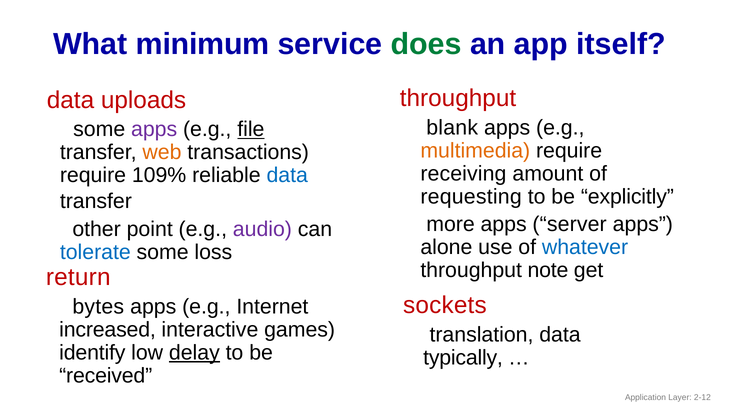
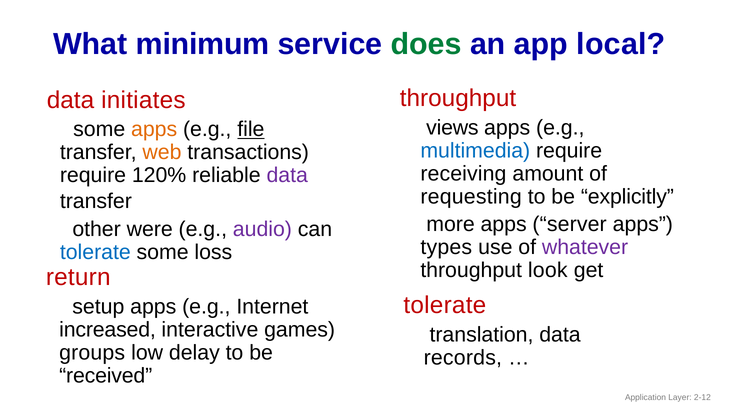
itself: itself -> local (621, 44)
uploads: uploads -> initiates (143, 100)
blank: blank -> views (452, 127)
apps colour: purple -> orange (154, 129)
multimedia colour: orange -> blue (475, 150)
109%: 109% -> 120% (159, 175)
data colour: blue -> purple (287, 175)
point: point -> were (150, 229)
alone: alone -> types (446, 247)
whatever colour: blue -> purple (585, 247)
note: note -> look (548, 270)
sockets: sockets -> tolerate (445, 305)
bytes: bytes -> setup (98, 306)
identify: identify -> groups (92, 352)
delay underline: present -> none (194, 352)
typically: typically -> records (463, 357)
